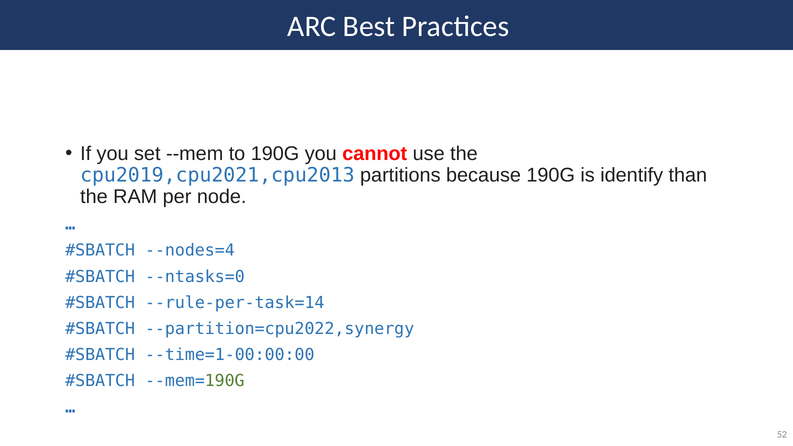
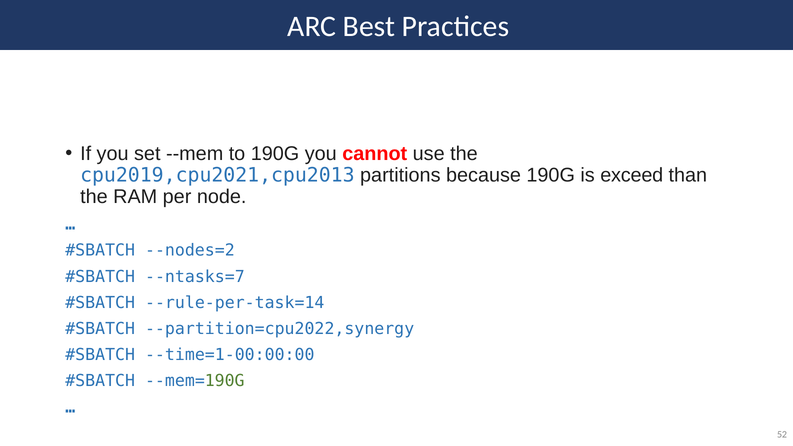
identify: identify -> exceed (632, 175)
--nodes=4: --nodes=4 -> --nodes=2 (190, 250)
--ntasks=0: --ntasks=0 -> --ntasks=7 (195, 277)
